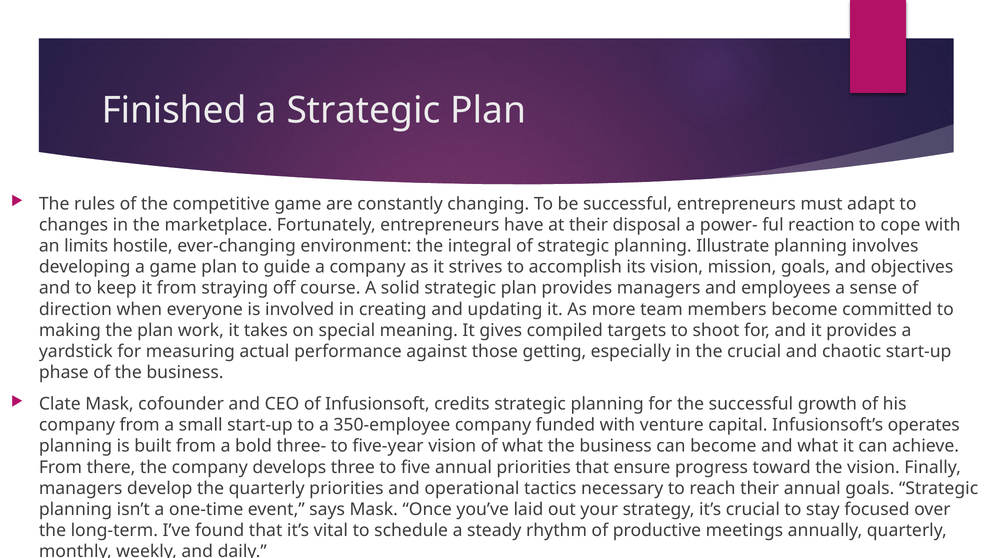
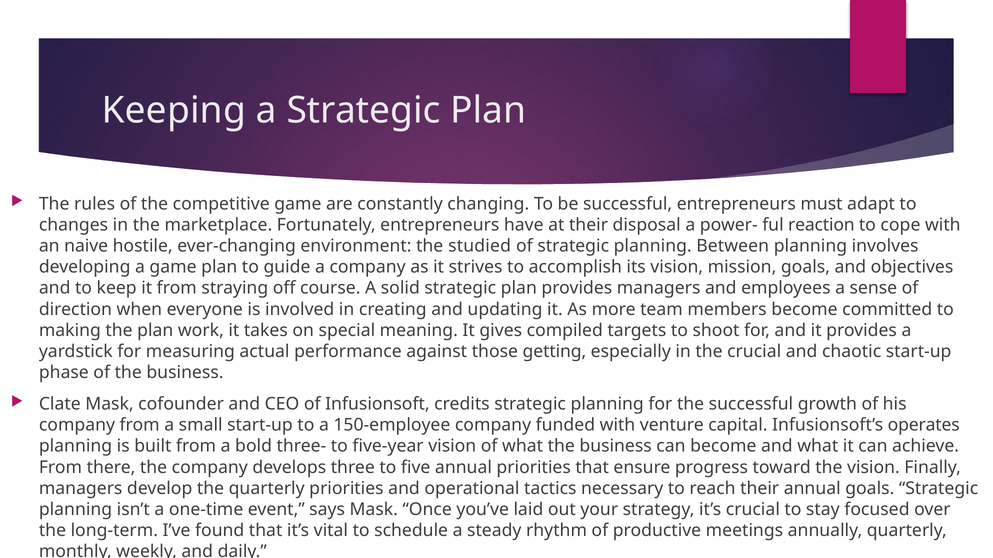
Finished: Finished -> Keeping (174, 111)
limits: limits -> naive (86, 246)
integral: integral -> studied (480, 246)
Illustrate: Illustrate -> Between (733, 246)
350-employee: 350-employee -> 150-employee (392, 425)
